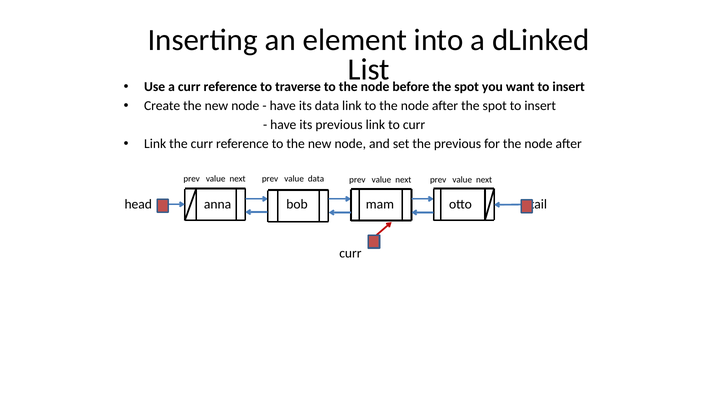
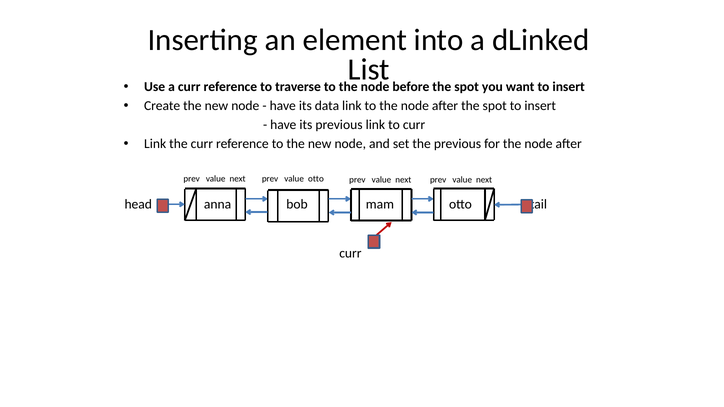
value data: data -> otto (316, 179)
